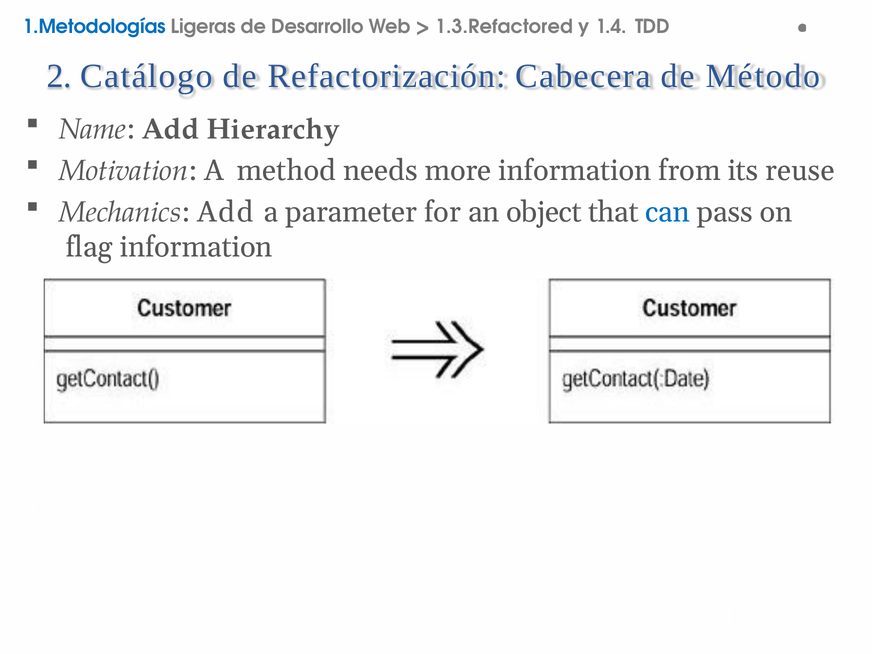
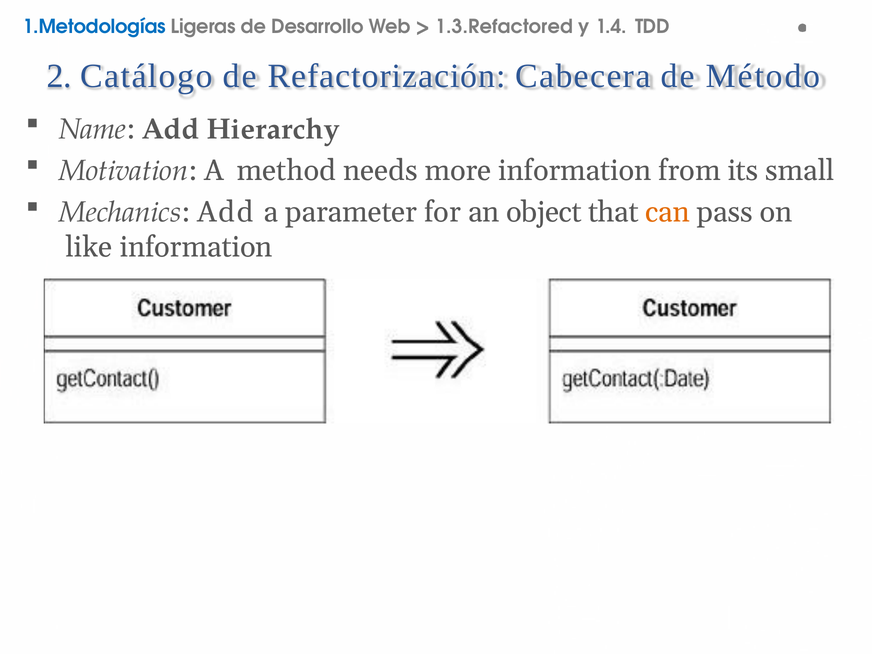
reuse: reuse -> small (800, 171)
can colour: blue -> orange (668, 212)
flag: flag -> like (89, 247)
